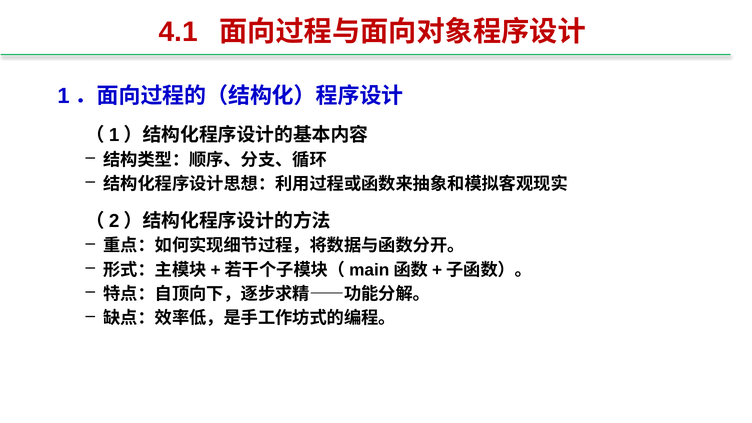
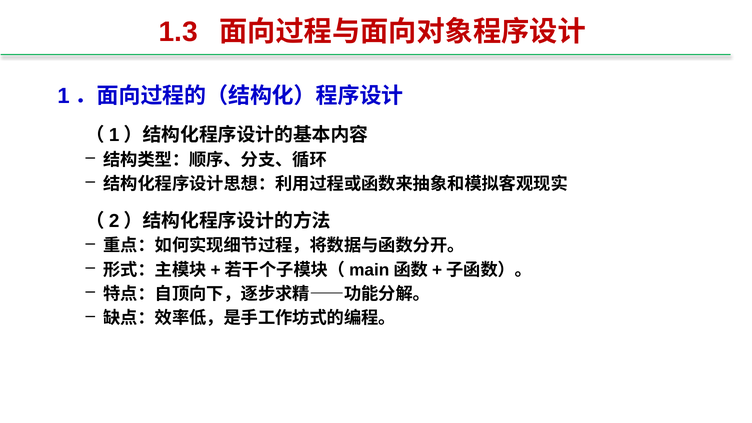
4.1: 4.1 -> 1.3 (178, 32)
